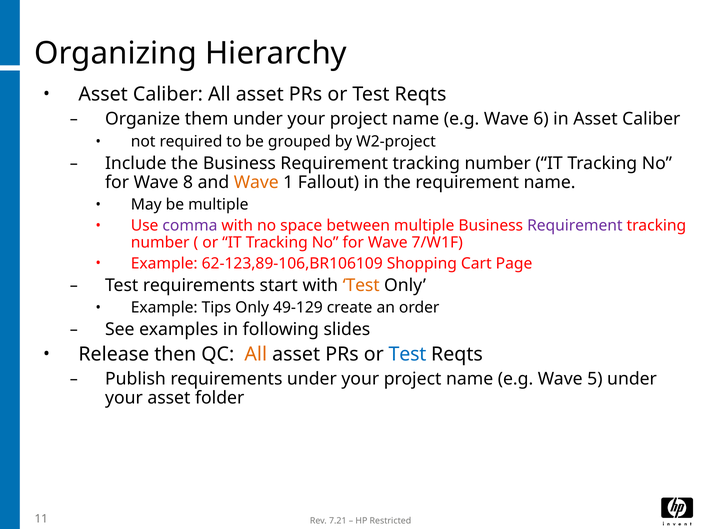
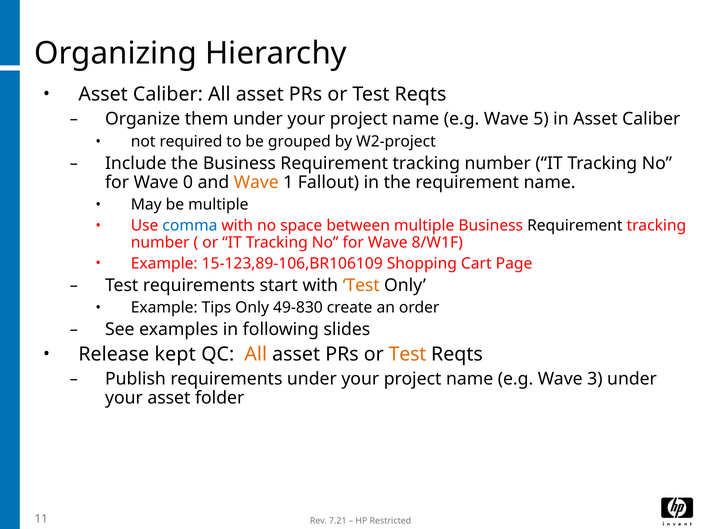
6: 6 -> 5 (541, 119)
8: 8 -> 0 (188, 182)
comma colour: purple -> blue (190, 226)
Requirement colour: purple -> black (575, 226)
7/W1F: 7/W1F -> 8/W1F (437, 242)
62-123,89-106,BR106109: 62-123,89-106,BR106109 -> 15-123,89-106,BR106109 (292, 263)
49-129: 49-129 -> 49-830 (298, 308)
then: then -> kept (175, 354)
Test colour: blue -> orange (408, 354)
5: 5 -> 3 (595, 379)
